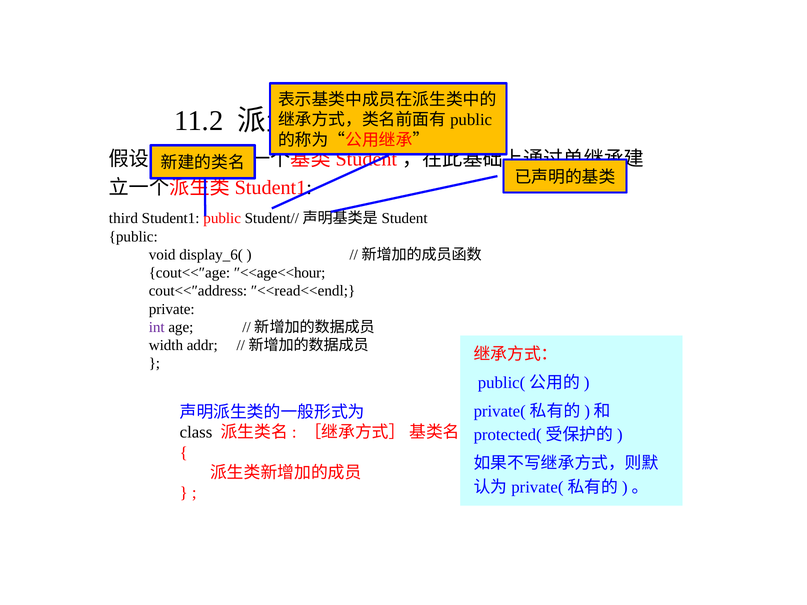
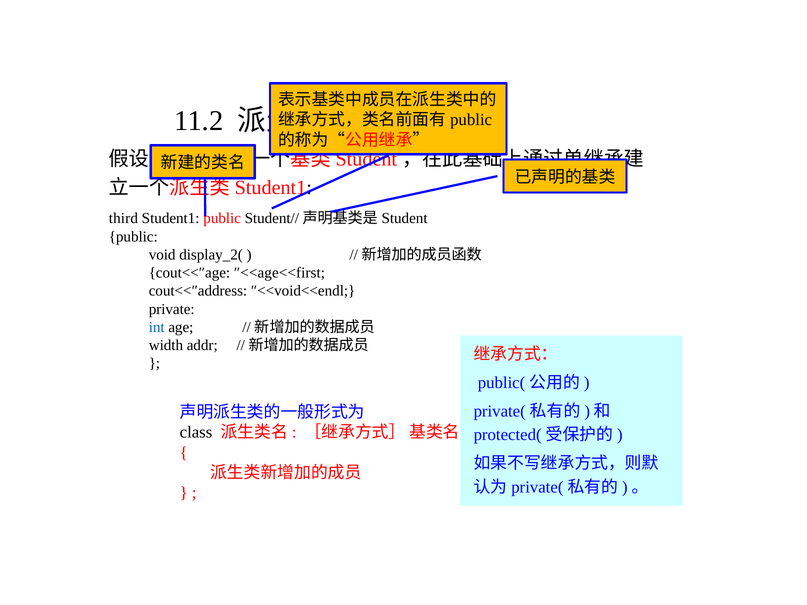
display_6(: display_6( -> display_2( (211, 255)
″<<age<<hour: ″<<age<<hour -> ″<<age<<first (279, 273)
″<<read<<endl: ″<<read<<endl -> ″<<void<<endl (303, 291)
int colour: purple -> blue (157, 327)
